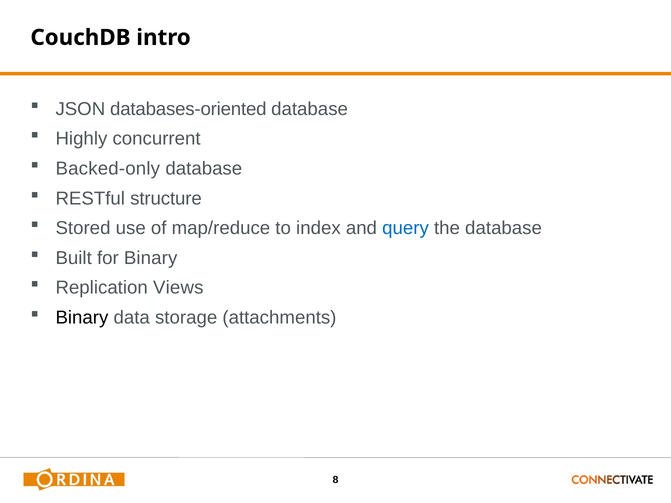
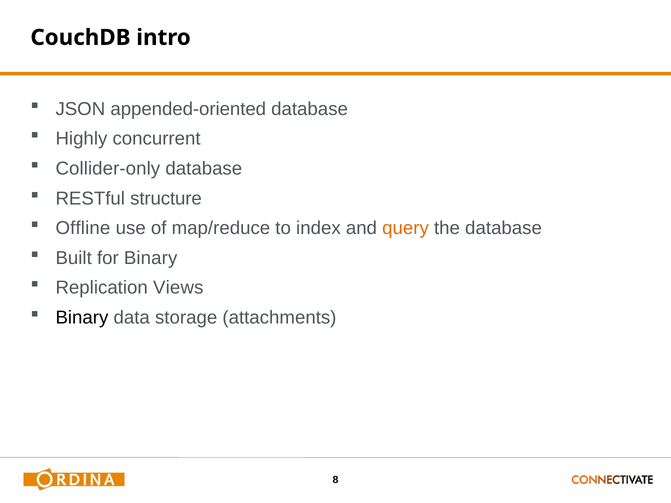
databases-oriented: databases-oriented -> appended-oriented (188, 109)
Backed-only: Backed-only -> Collider-only (108, 169)
Stored: Stored -> Offline (83, 228)
query colour: blue -> orange (406, 228)
